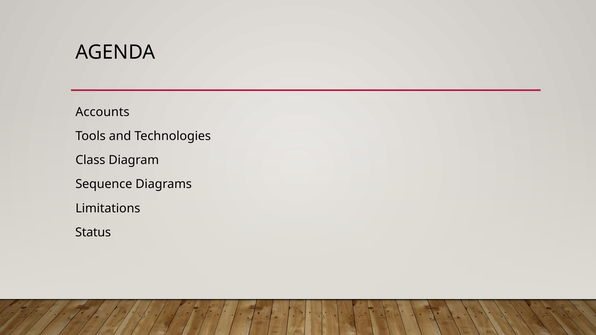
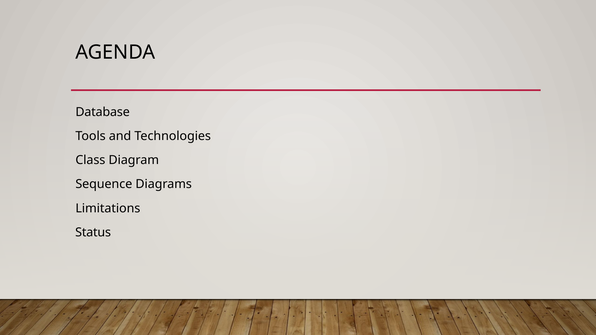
Accounts: Accounts -> Database (103, 112)
